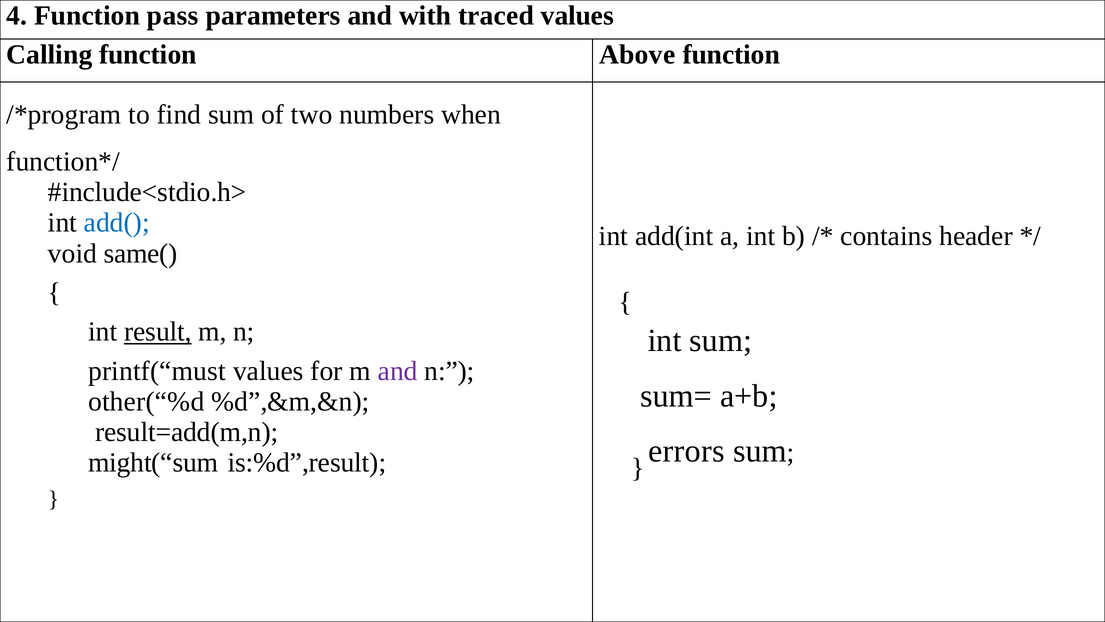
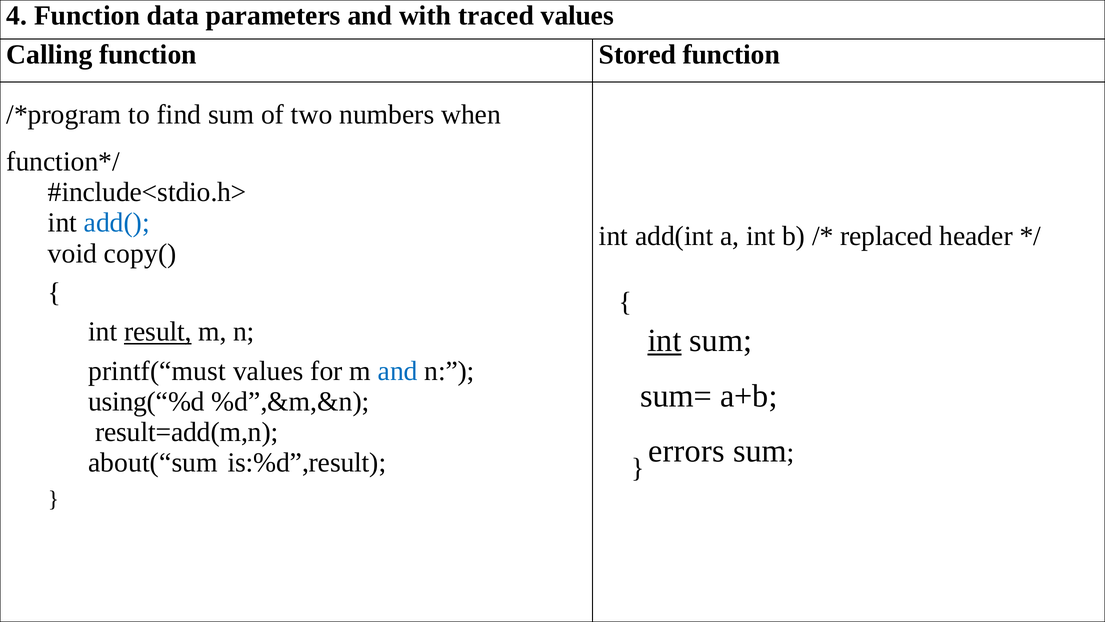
pass: pass -> data (173, 15)
Above: Above -> Stored (637, 54)
contains: contains -> replaced (886, 236)
same(: same( -> copy( (140, 253)
int underline: none -> present (665, 340)
and colour: purple -> blue (398, 371)
other(“%d: other(“%d -> using(“%d (146, 401)
might(“sum: might(“sum -> about(“sum (153, 462)
